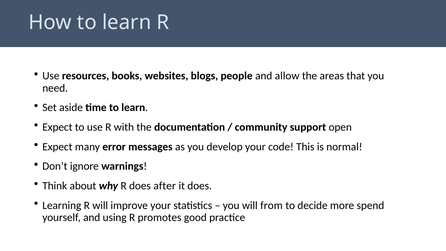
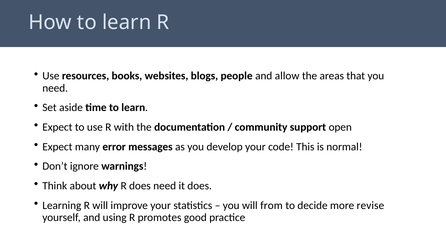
does after: after -> need (165, 186)
spend: spend -> revise (370, 205)
